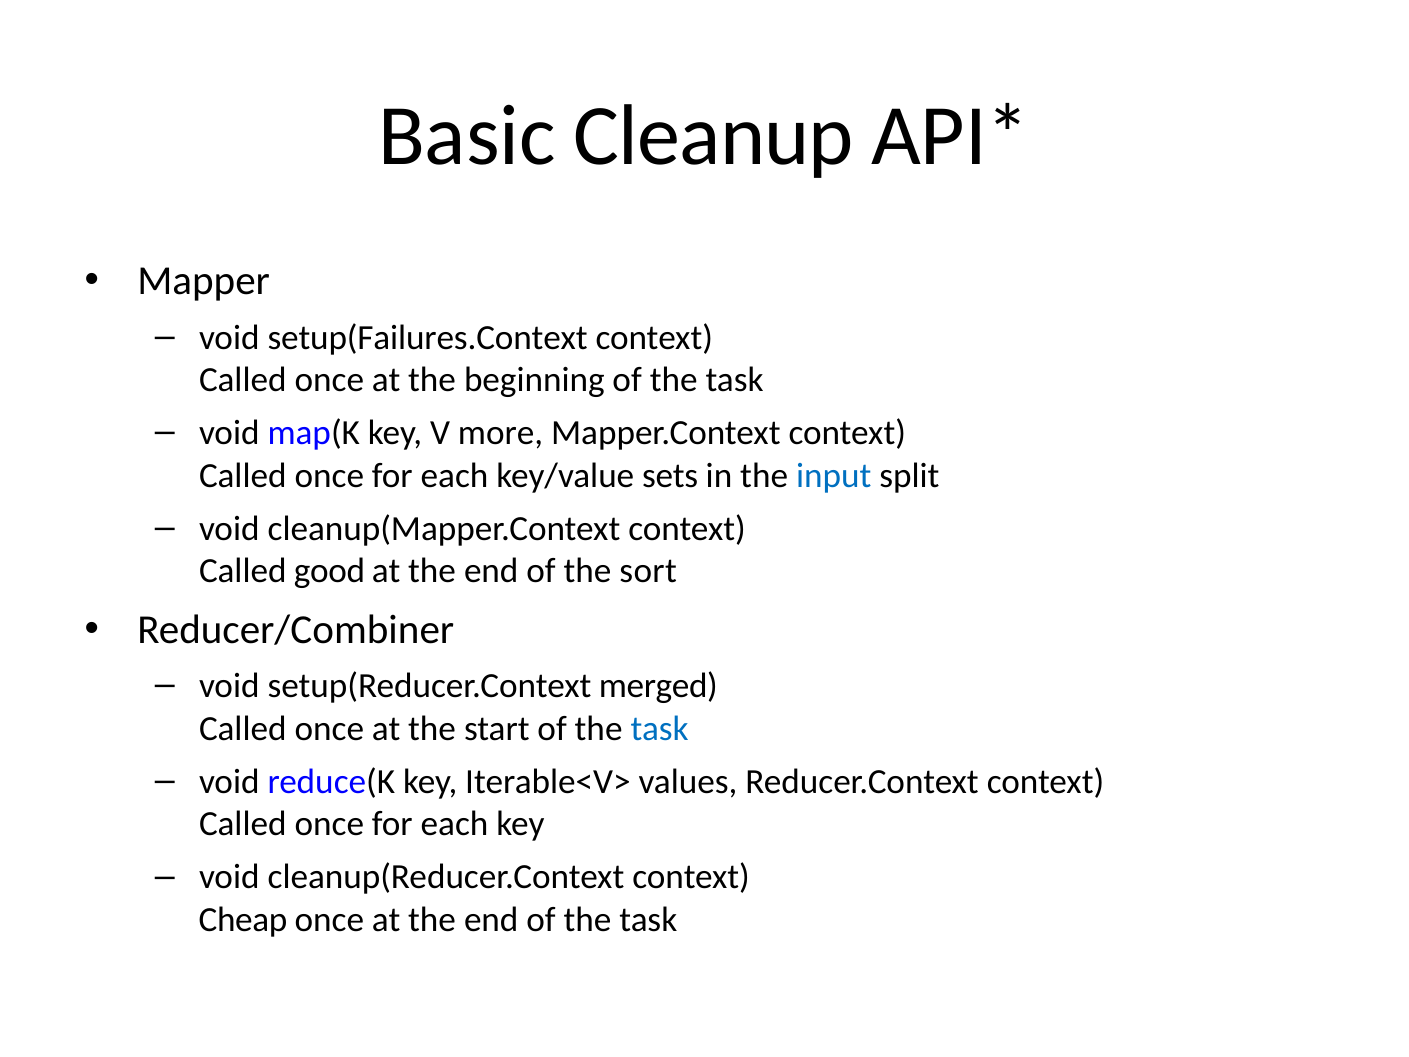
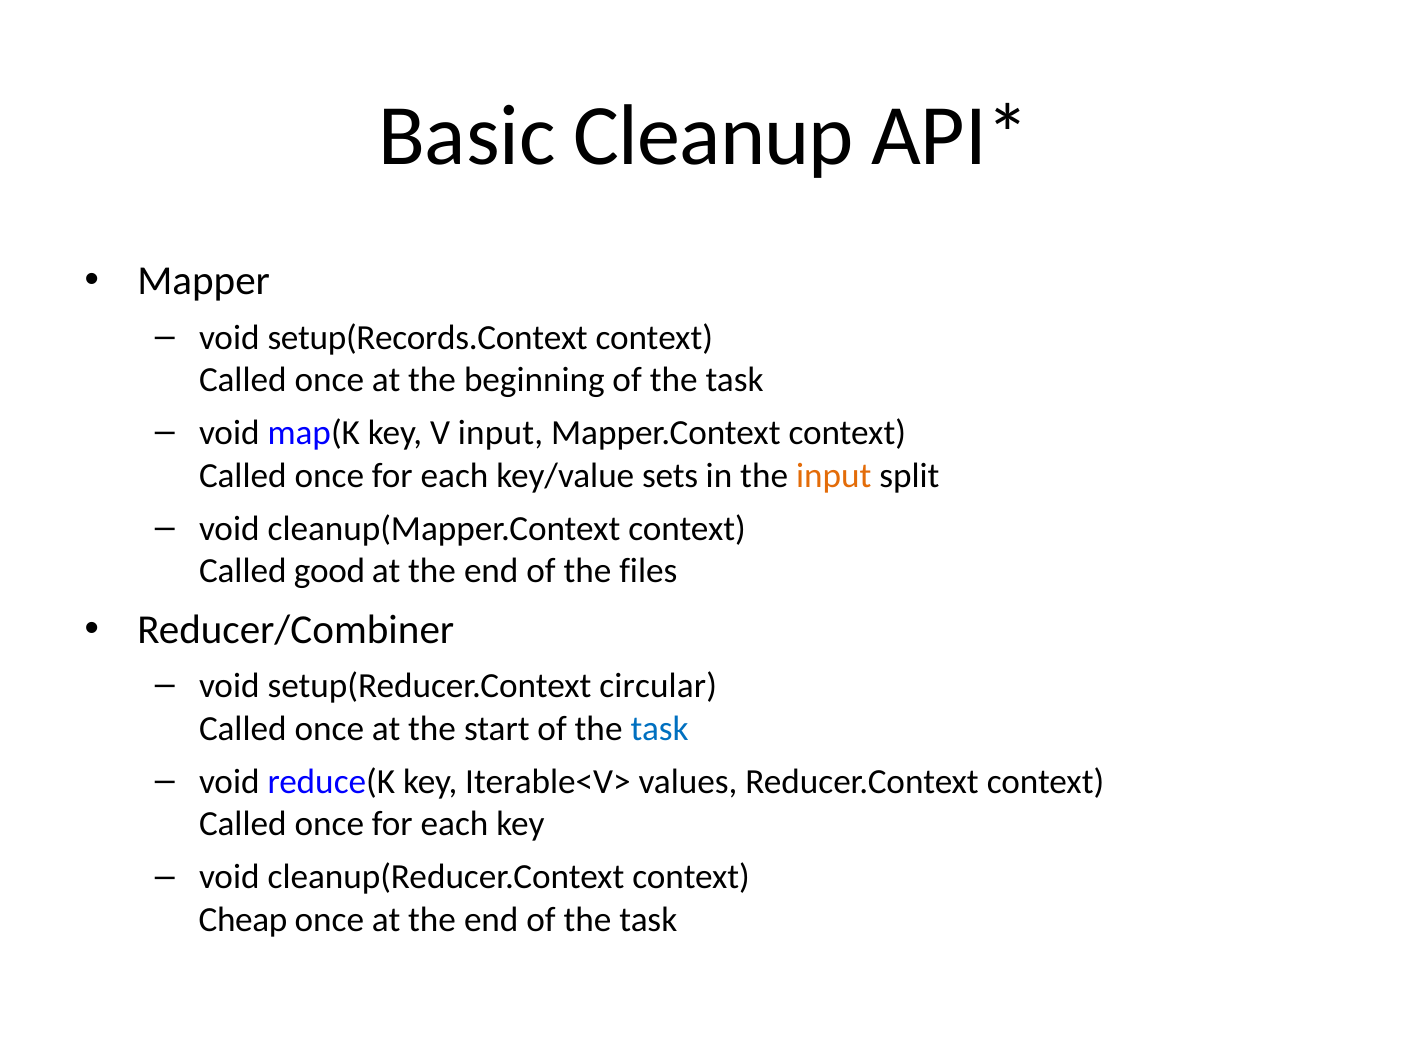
setup(Failures.Context: setup(Failures.Context -> setup(Records.Context (428, 338)
V more: more -> input (500, 433)
input colour: blue -> orange (834, 475)
sort: sort -> files (648, 571)
merged: merged -> circular (658, 686)
